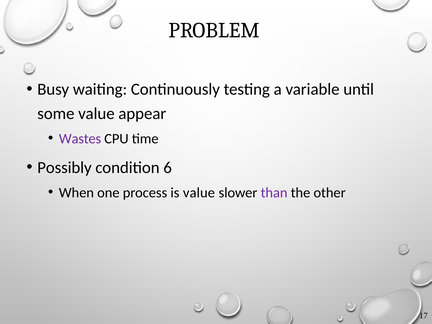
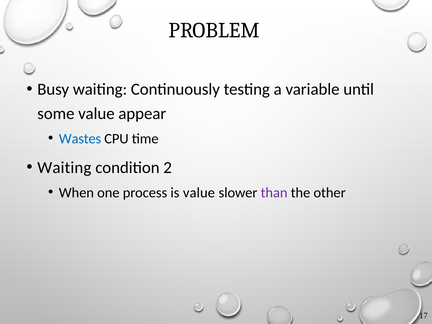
Wastes colour: purple -> blue (80, 139)
Possibly: Possibly -> Waiting (64, 168)
6: 6 -> 2 (168, 168)
